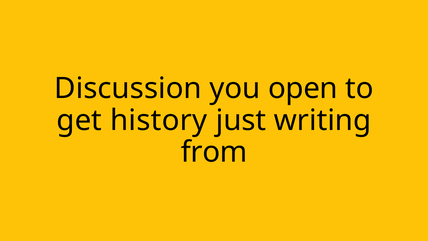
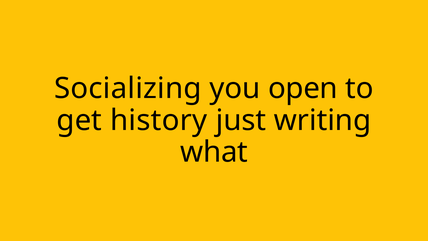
Discussion: Discussion -> Socializing (128, 88)
from: from -> what (214, 152)
